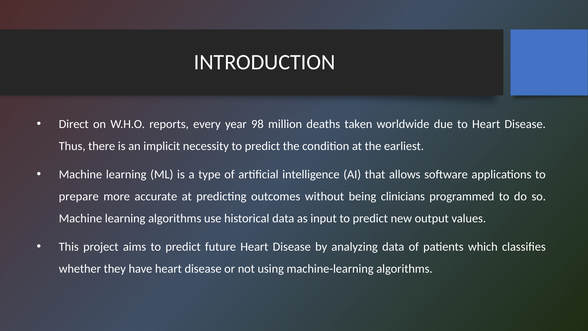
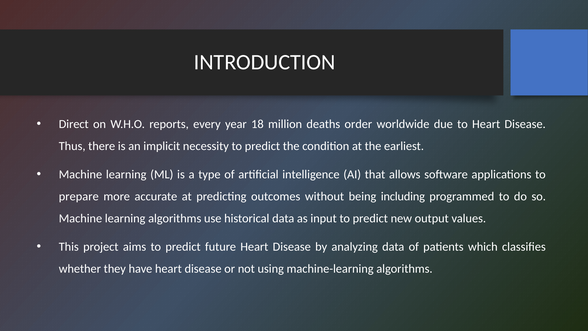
98: 98 -> 18 (257, 124)
taken: taken -> order (358, 124)
clinicians: clinicians -> including (403, 196)
